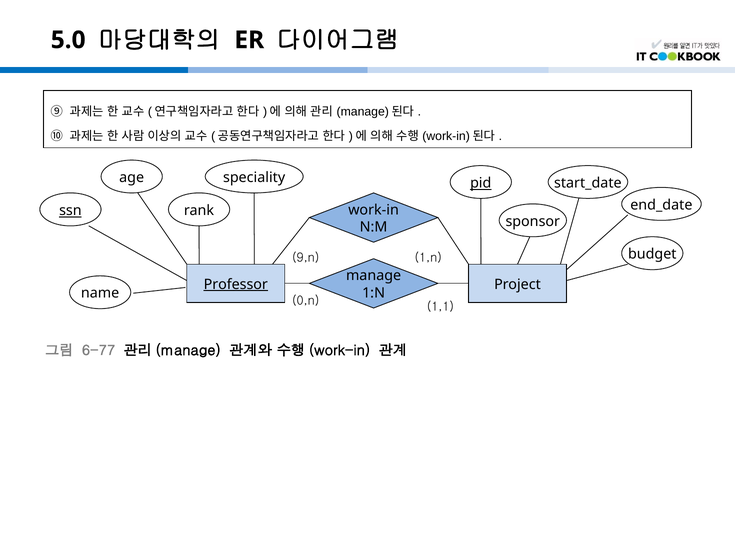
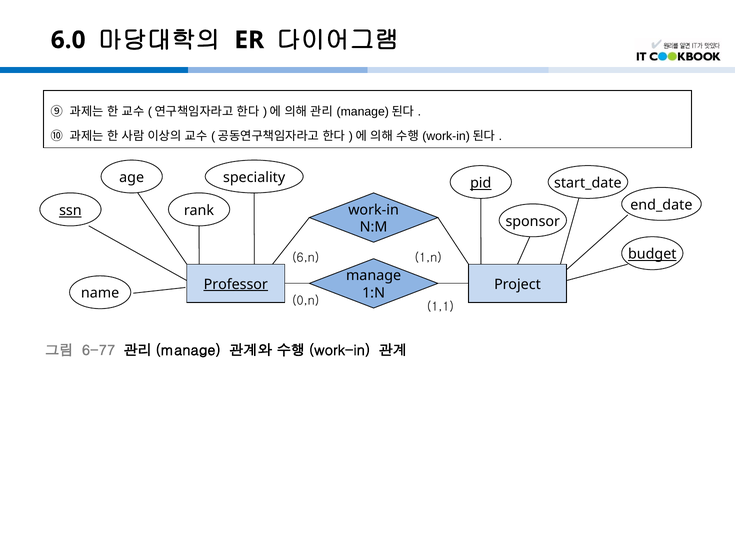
5.0: 5.0 -> 6.0 (68, 40)
budget underline: none -> present (652, 254)
9,n: 9,n -> 6,n (306, 257)
